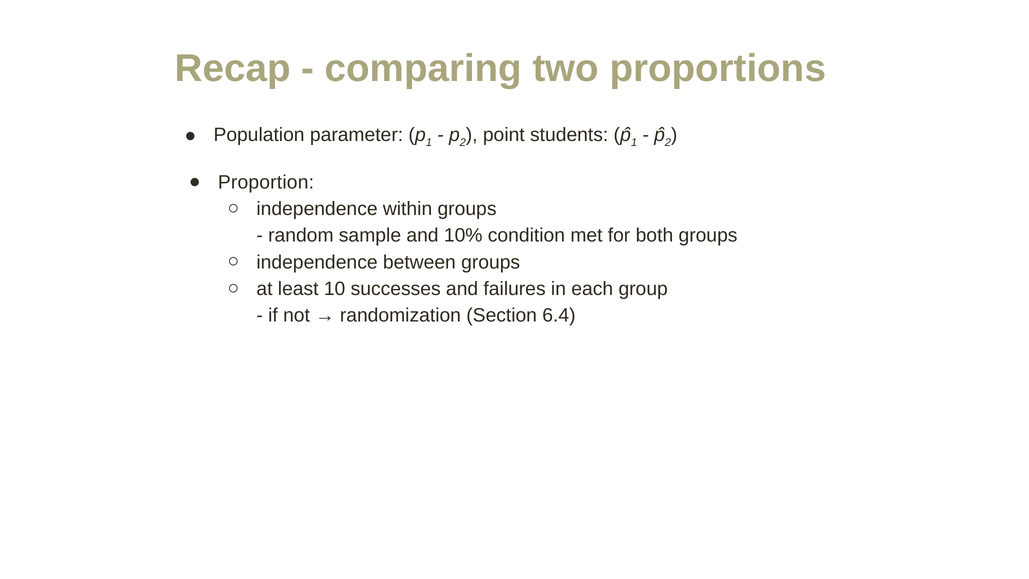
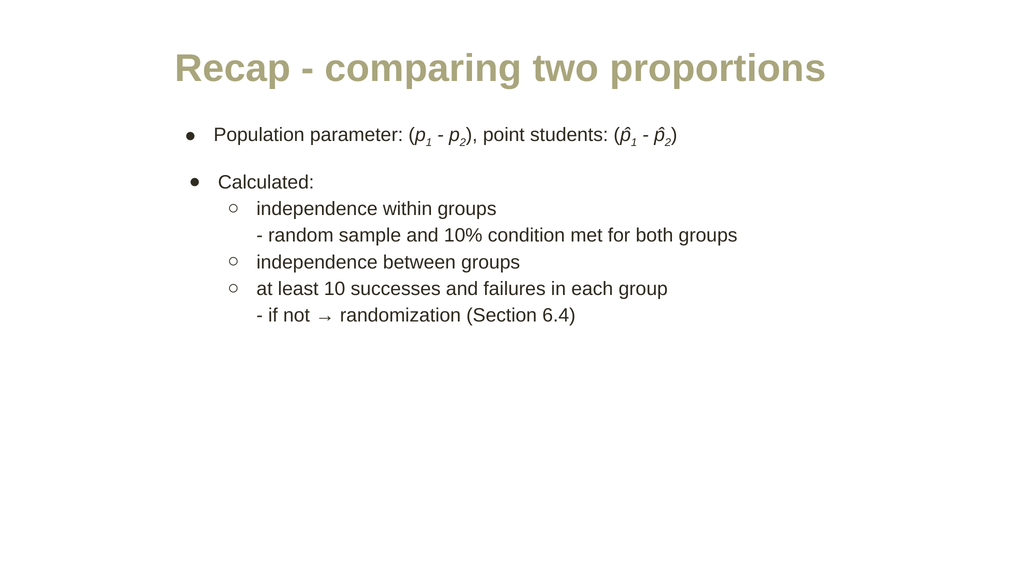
Proportion: Proportion -> Calculated (266, 182)
